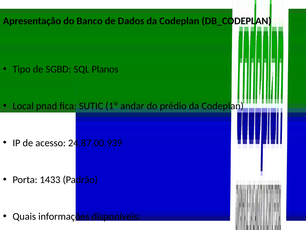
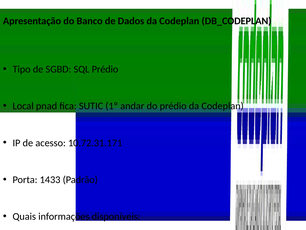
SQL Planos: Planos -> Prédio (105, 69)
24.87.00.939: 24.87.00.939 -> 10.72.31.171 (95, 143)
